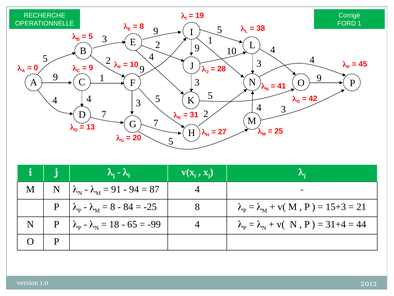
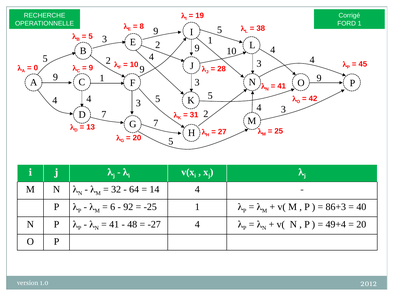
91: 91 -> 32 (116, 189)
94: 94 -> 64 (134, 189)
87: 87 -> 14 (154, 189)
8: 8 -> 6 (113, 206)
84: 84 -> 92 (128, 206)
-25 8: 8 -> 1 (197, 206)
15+3: 15+3 -> 86+3 (336, 206)
21: 21 -> 40 (361, 206)
18: 18 -> 41 (114, 224)
65: 65 -> 48 (132, 224)
-99: -99 -> -27 (154, 224)
31+4: 31+4 -> 49+4 (336, 224)
44: 44 -> 20 (361, 224)
